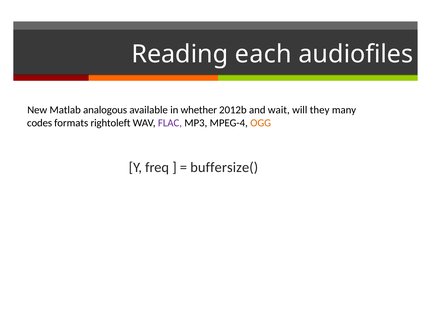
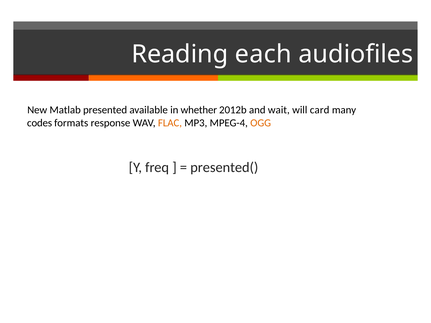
analogous: analogous -> presented (105, 110)
they: they -> card (320, 110)
rightoleft: rightoleft -> response (111, 123)
FLAC colour: purple -> orange (170, 123)
buffersize(: buffersize( -> presented( (224, 168)
